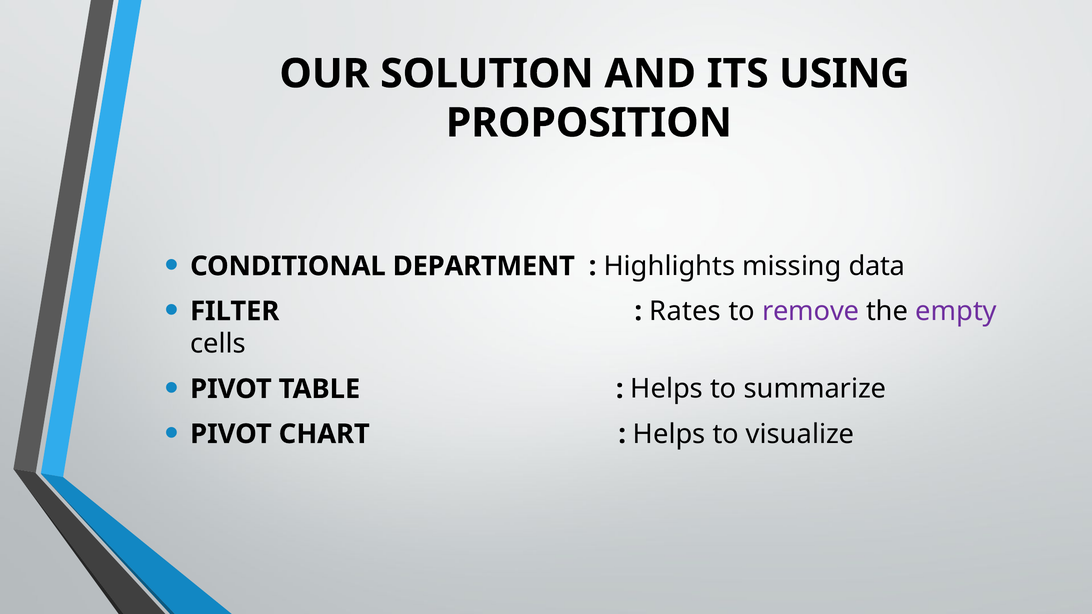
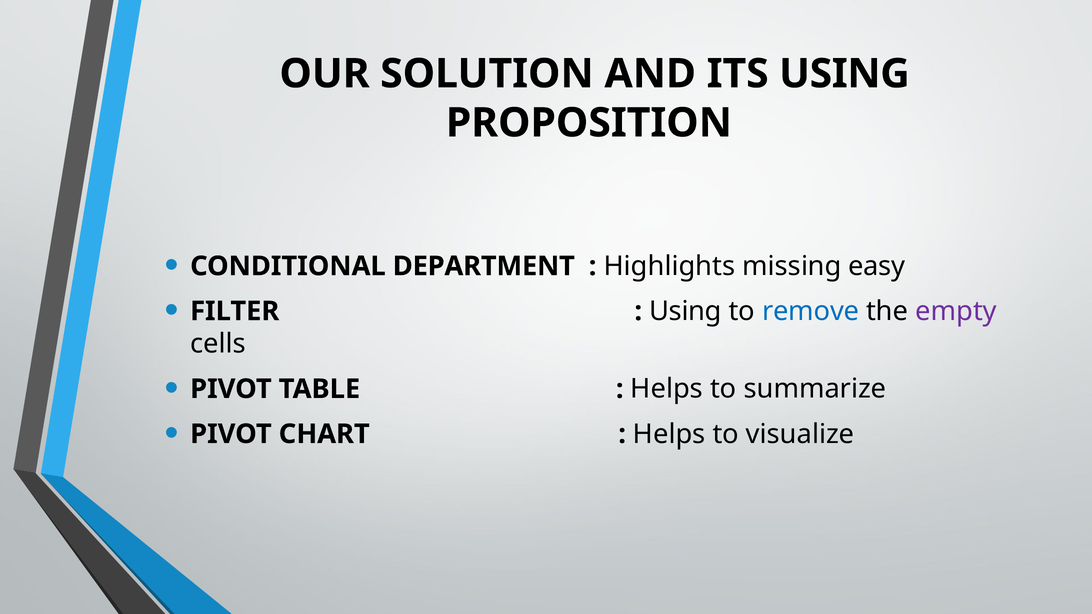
data: data -> easy (877, 266)
Rates: Rates -> Using (685, 311)
remove colour: purple -> blue (811, 311)
